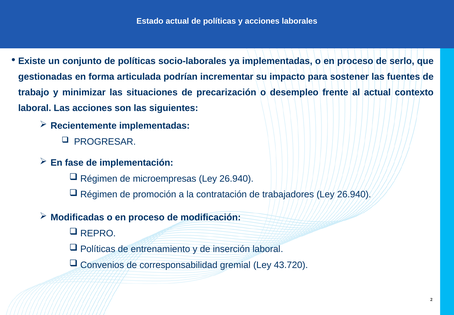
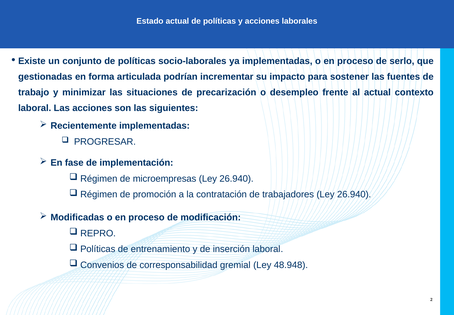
43.720: 43.720 -> 48.948 (291, 264)
